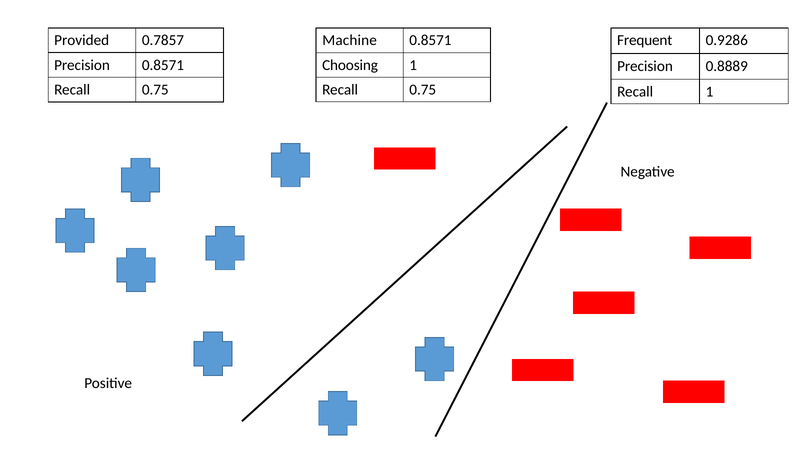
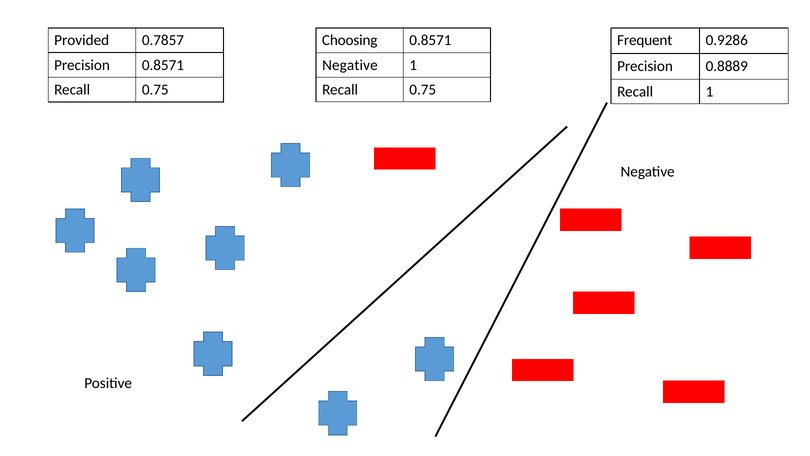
Machine: Machine -> Choosing (350, 40)
Choosing: Choosing -> Negative (350, 65)
